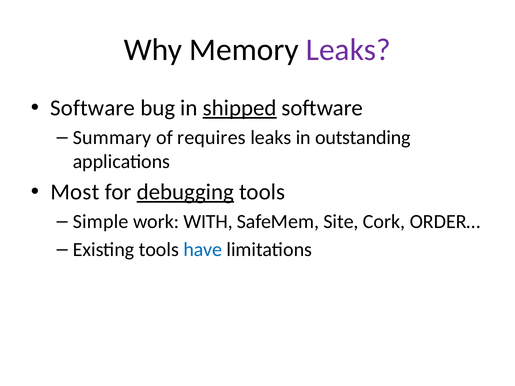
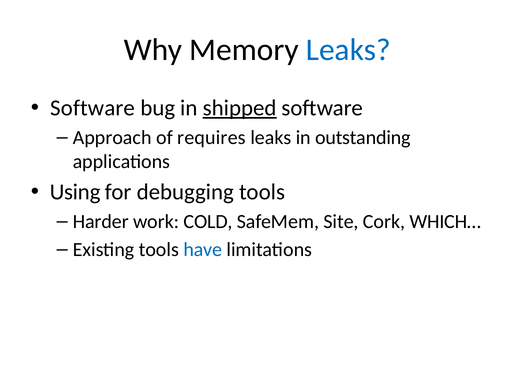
Leaks colour: purple -> blue (348, 50)
Summary: Summary -> Approach (112, 138)
Most: Most -> Using (75, 192)
debugging underline: present -> none (185, 192)
Simple: Simple -> Harder (101, 222)
WITH: WITH -> COLD (208, 222)
ORDER…: ORDER… -> WHICH… (445, 222)
